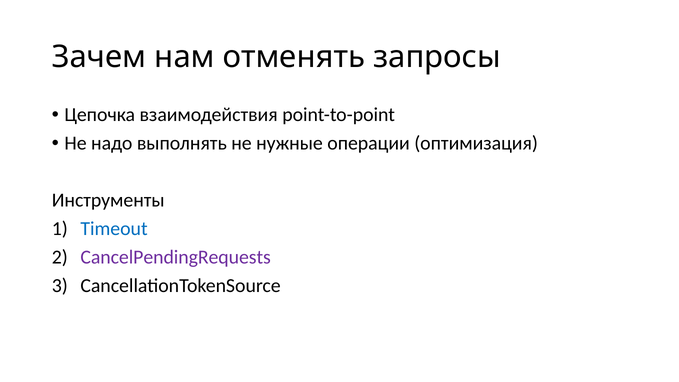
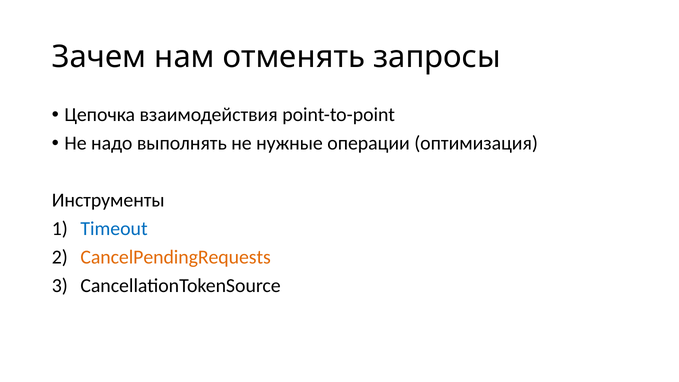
CancelPendingRequests colour: purple -> orange (176, 257)
